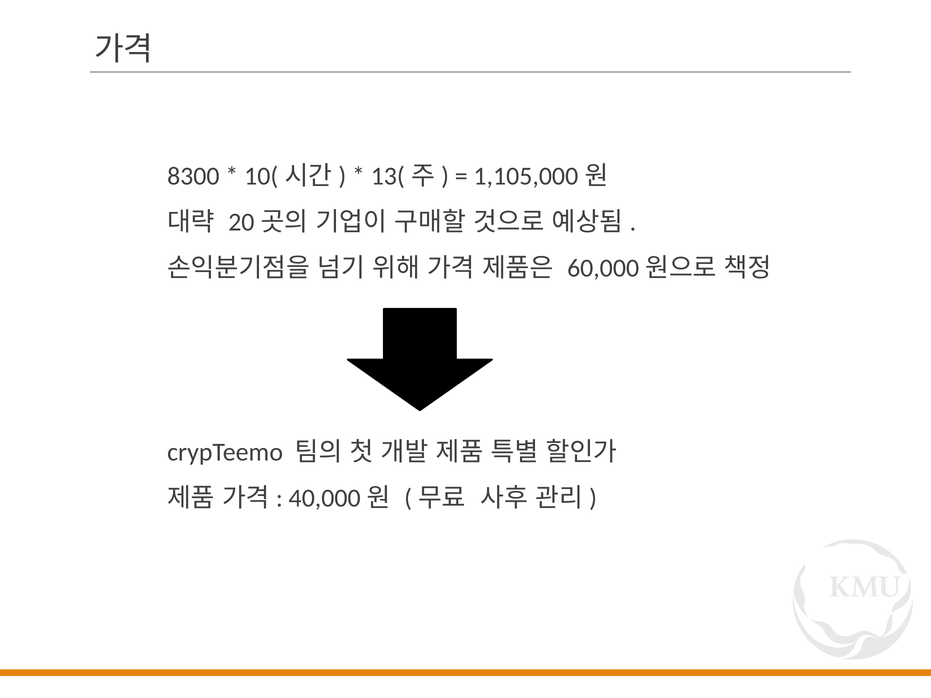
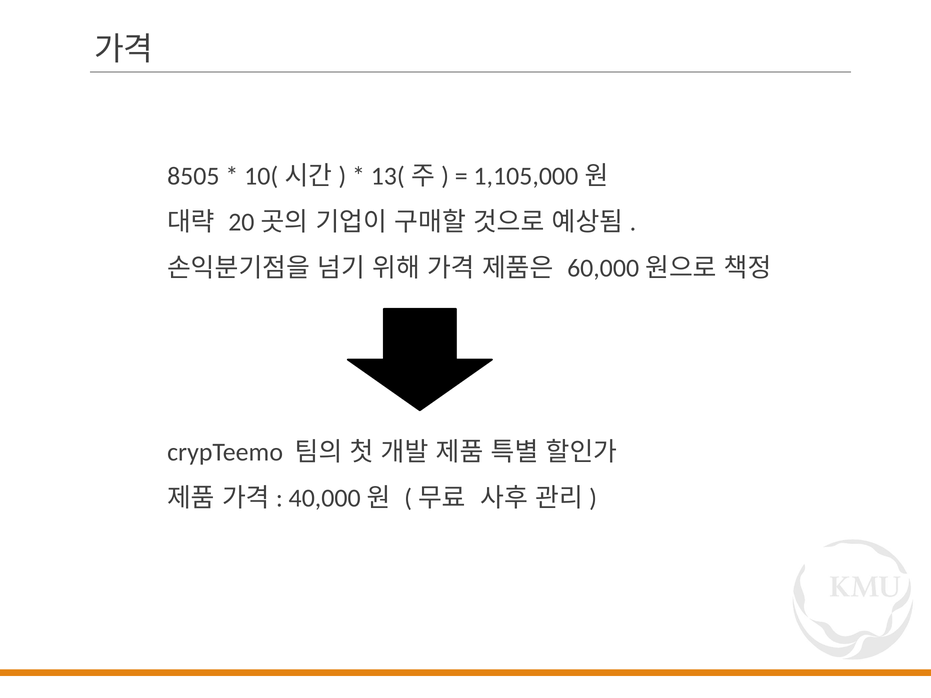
8300: 8300 -> 8505 (193, 176)
